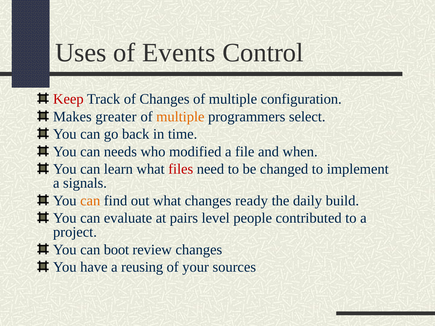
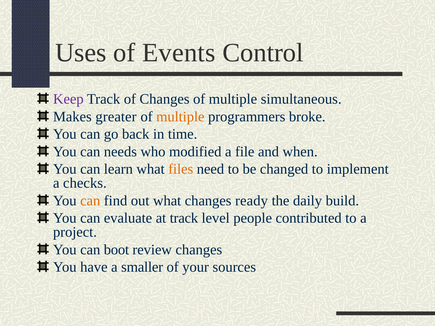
Keep colour: red -> purple (68, 99)
configuration: configuration -> simultaneous (301, 99)
select: select -> broke (307, 117)
files colour: red -> orange (181, 169)
signals: signals -> checks (85, 183)
at pairs: pairs -> track (184, 218)
reusing: reusing -> smaller (142, 267)
